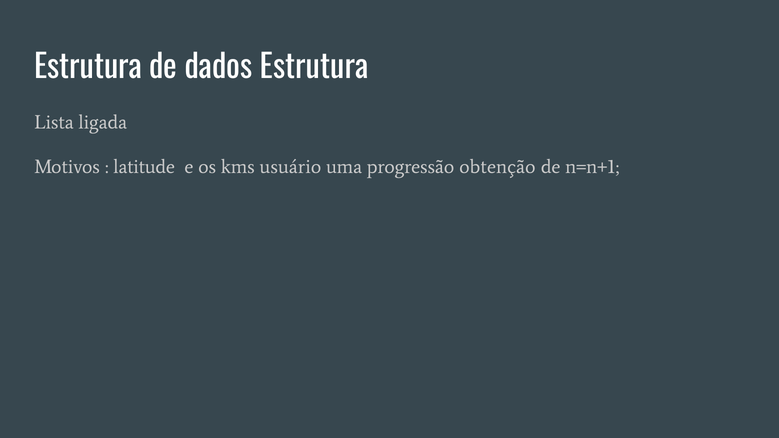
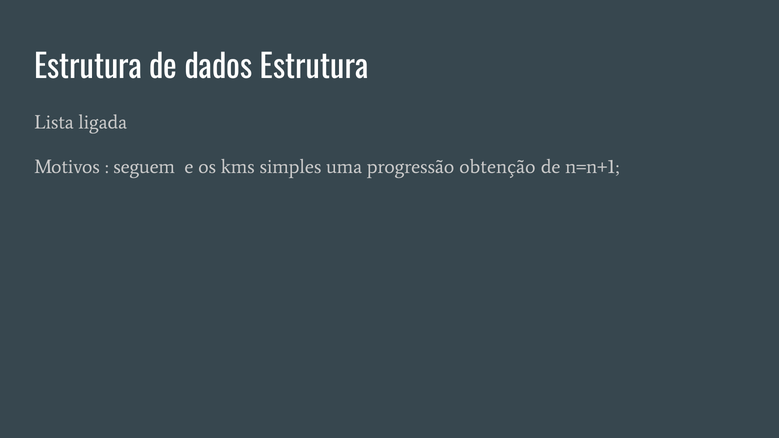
latitude: latitude -> seguem (144, 167)
usuário: usuário -> simples (290, 167)
